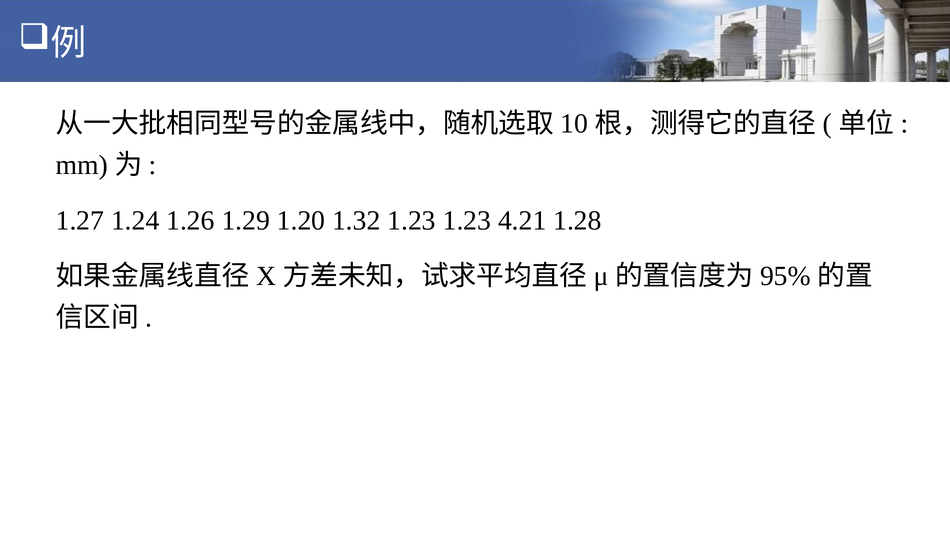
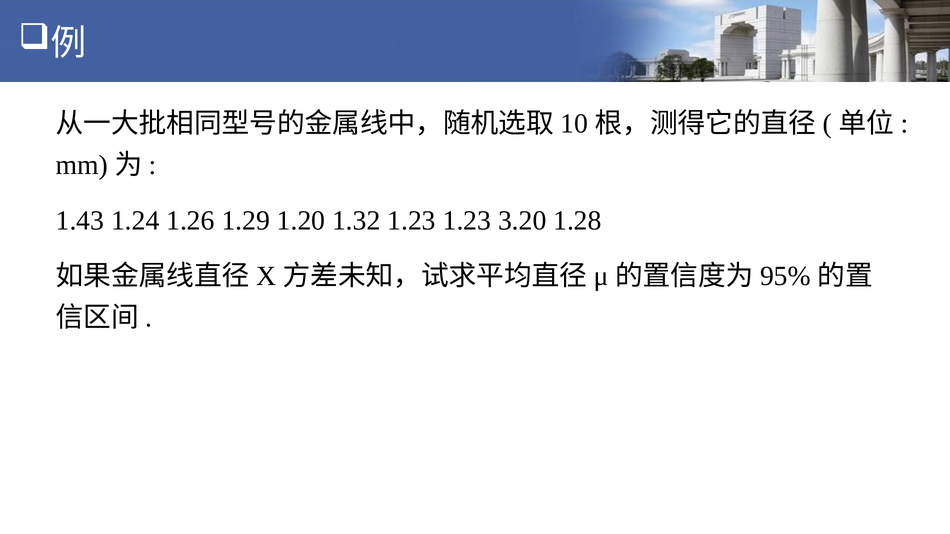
1.27: 1.27 -> 1.43 (80, 221)
4.21: 4.21 -> 3.20 (522, 221)
